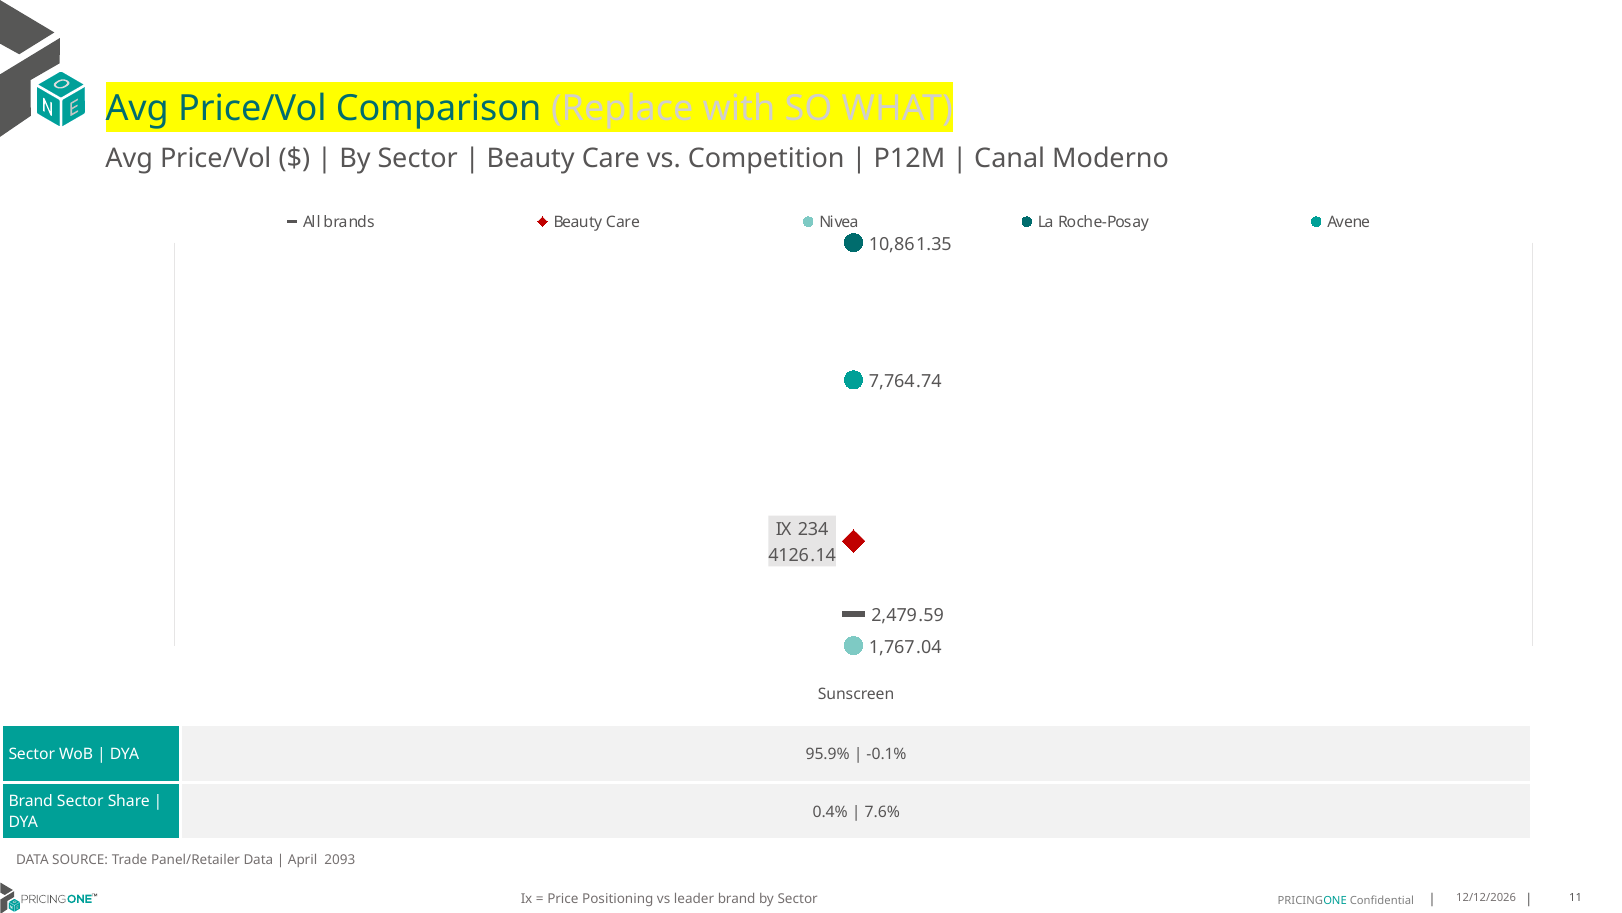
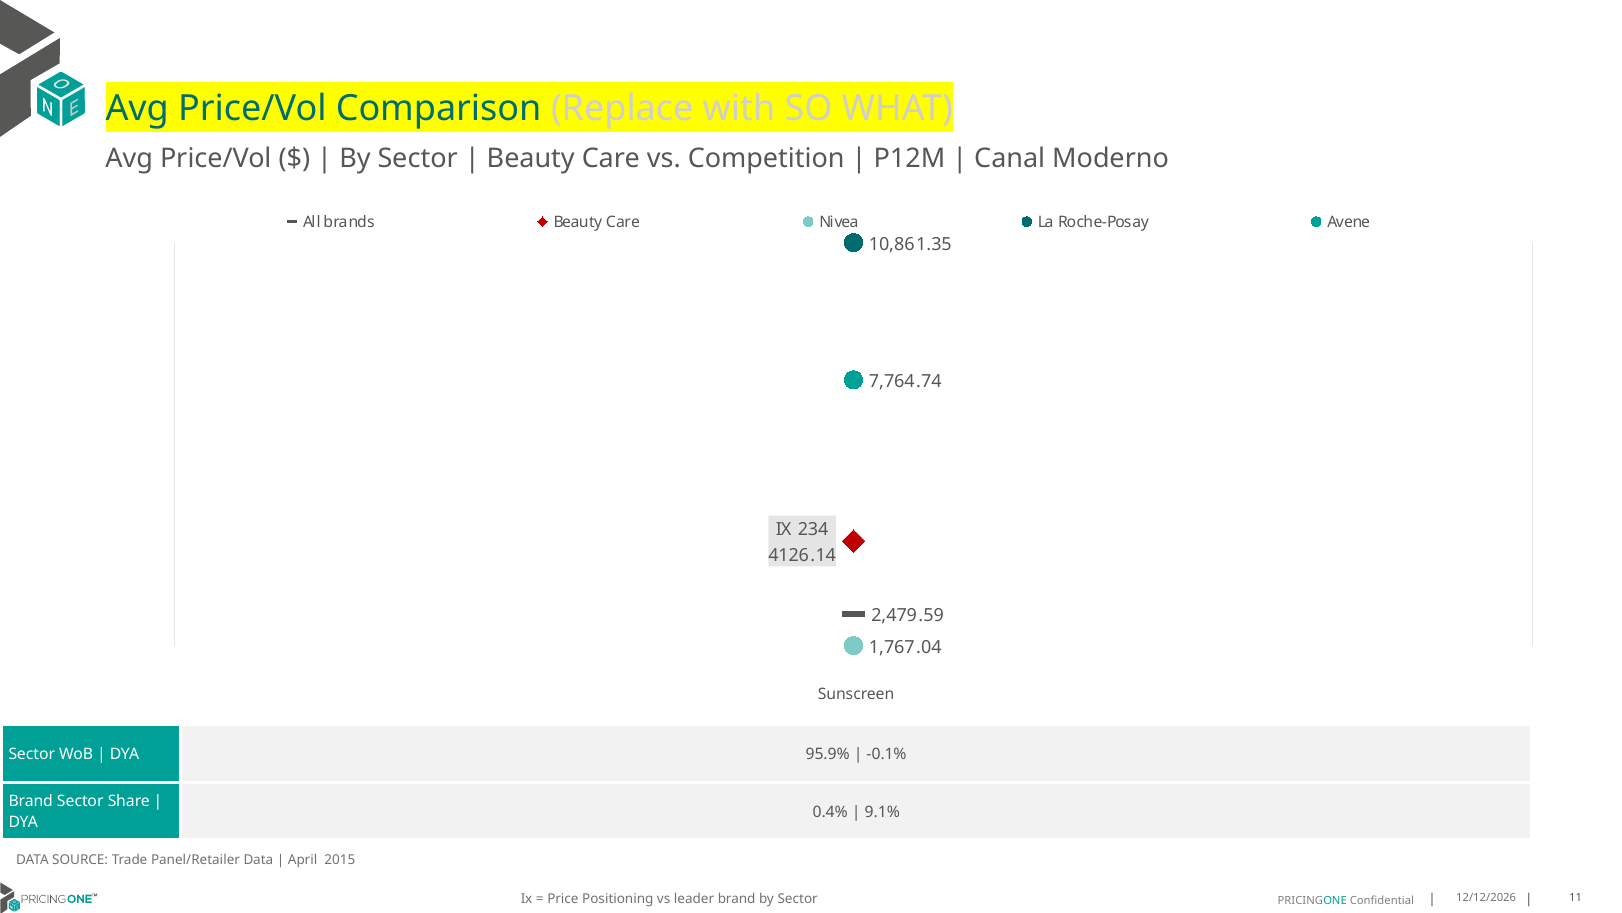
7.6%: 7.6% -> 9.1% (882, 812)
2093: 2093 -> 2015 (340, 859)
